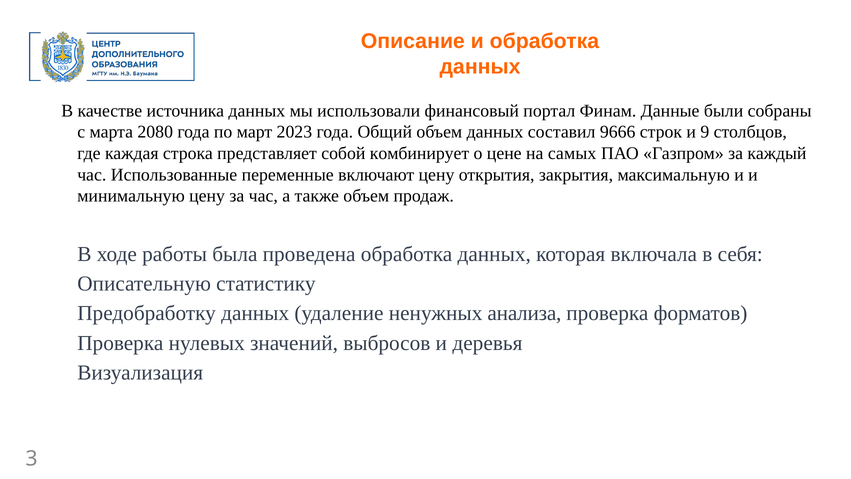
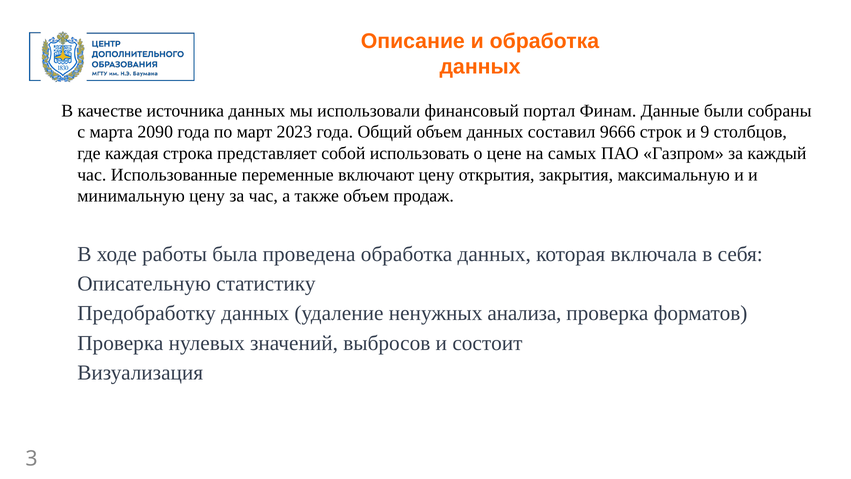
2080: 2080 -> 2090 (155, 132)
комбинирует: комбинирует -> использовать (420, 153)
деревья: деревья -> состоит (487, 343)
